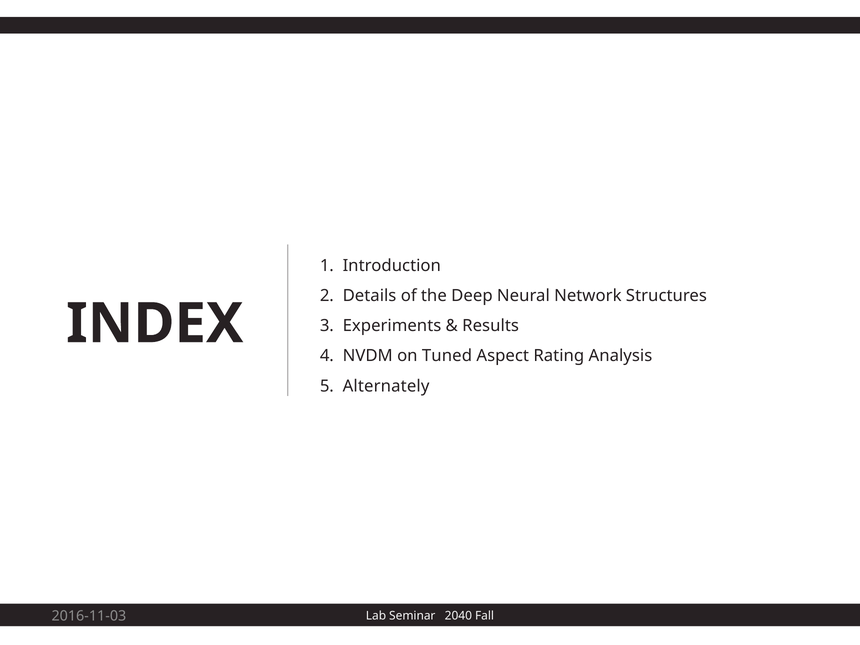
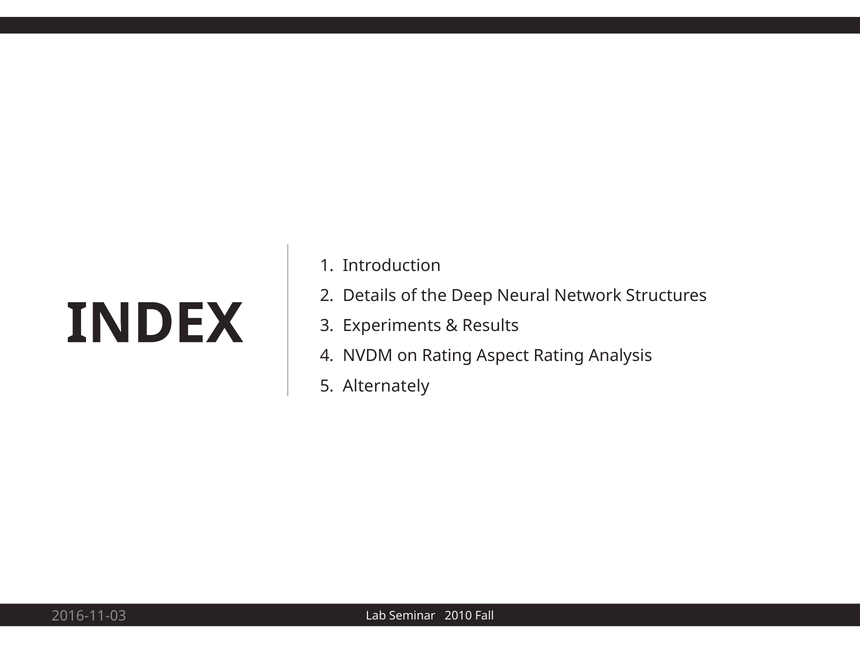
on Tuned: Tuned -> Rating (447, 356)
2040: 2040 -> 2010 (458, 616)
